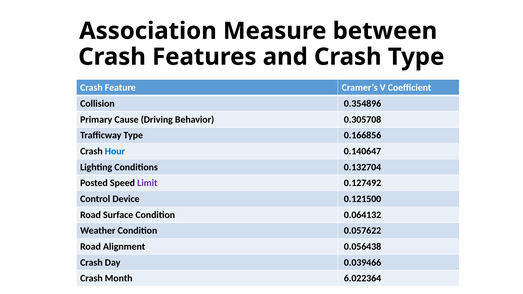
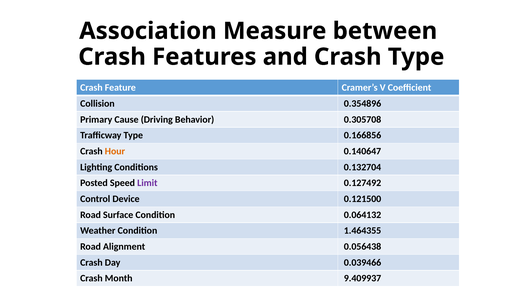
Hour colour: blue -> orange (115, 151)
0.057622: 0.057622 -> 1.464355 (363, 231)
6.022364: 6.022364 -> 9.409937 (363, 279)
